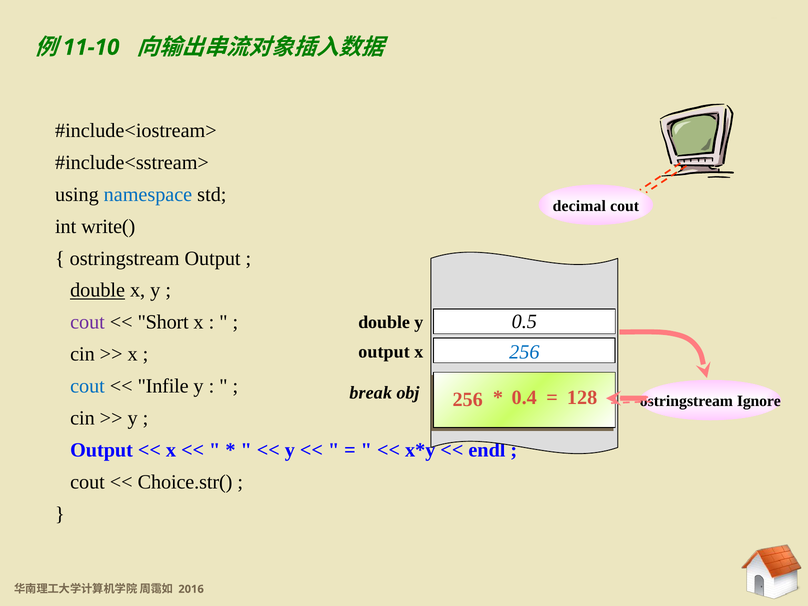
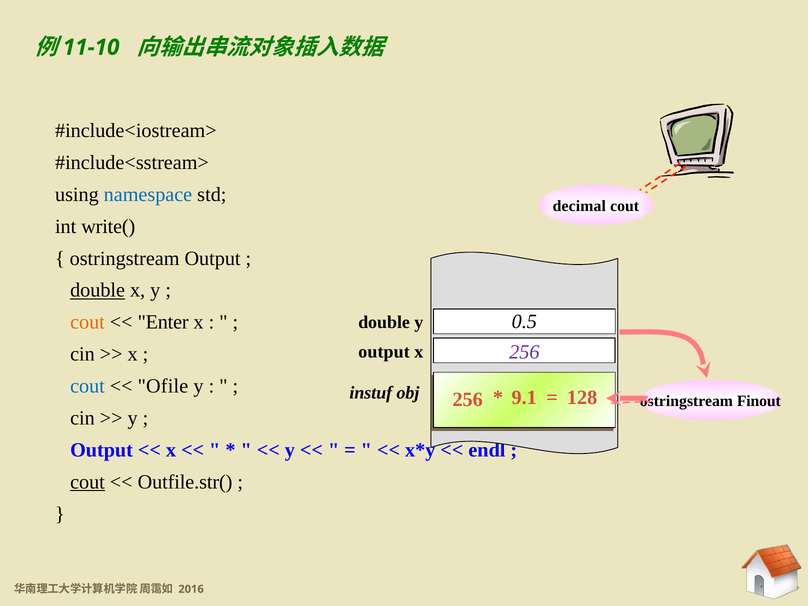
cout colour: purple -> orange (87, 322)
Short: Short -> Enter (163, 322)
256 colour: blue -> purple (524, 352)
Infile: Infile -> Ofile (163, 386)
break: break -> instuf (371, 393)
0.4: 0.4 -> 9.1 (524, 397)
Ignore: Ignore -> Finout (759, 401)
cout underline: none -> present (87, 482)
Choice.str(: Choice.str( -> Outfile.str( (185, 482)
